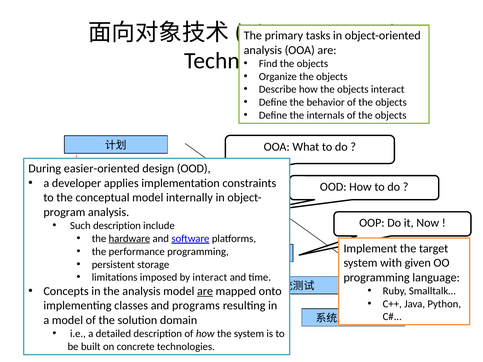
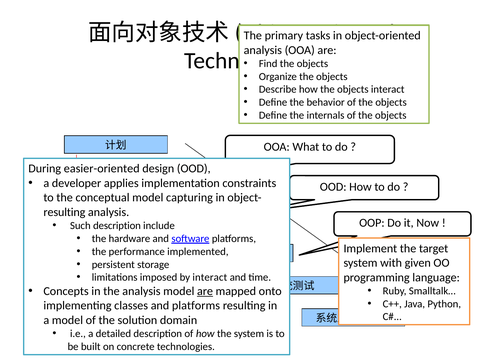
internally: internally -> capturing (189, 198)
program: program -> resulting (64, 212)
hardware underline: present -> none (129, 239)
performance programming: programming -> implemented (198, 252)
and programs: programs -> platforms (196, 306)
